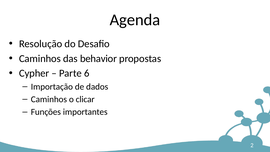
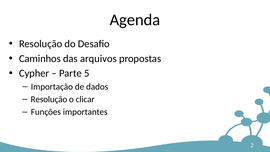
behavior: behavior -> arquivos (98, 59)
6: 6 -> 5 (87, 73)
Caminhos: Caminhos -> Resolução (49, 99)
